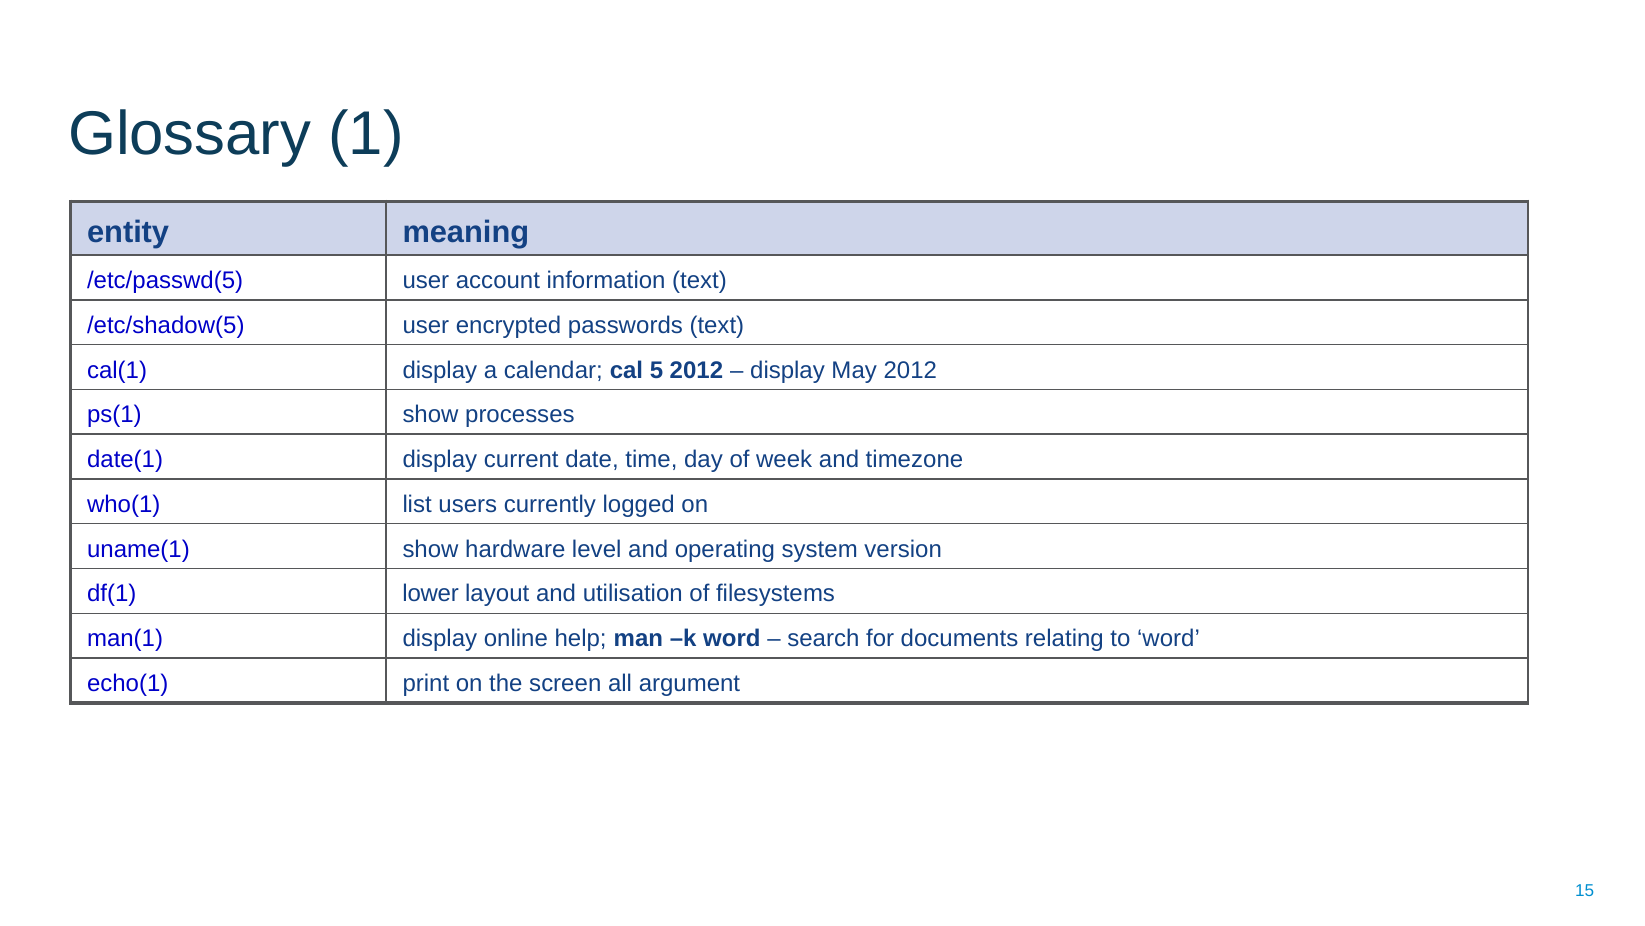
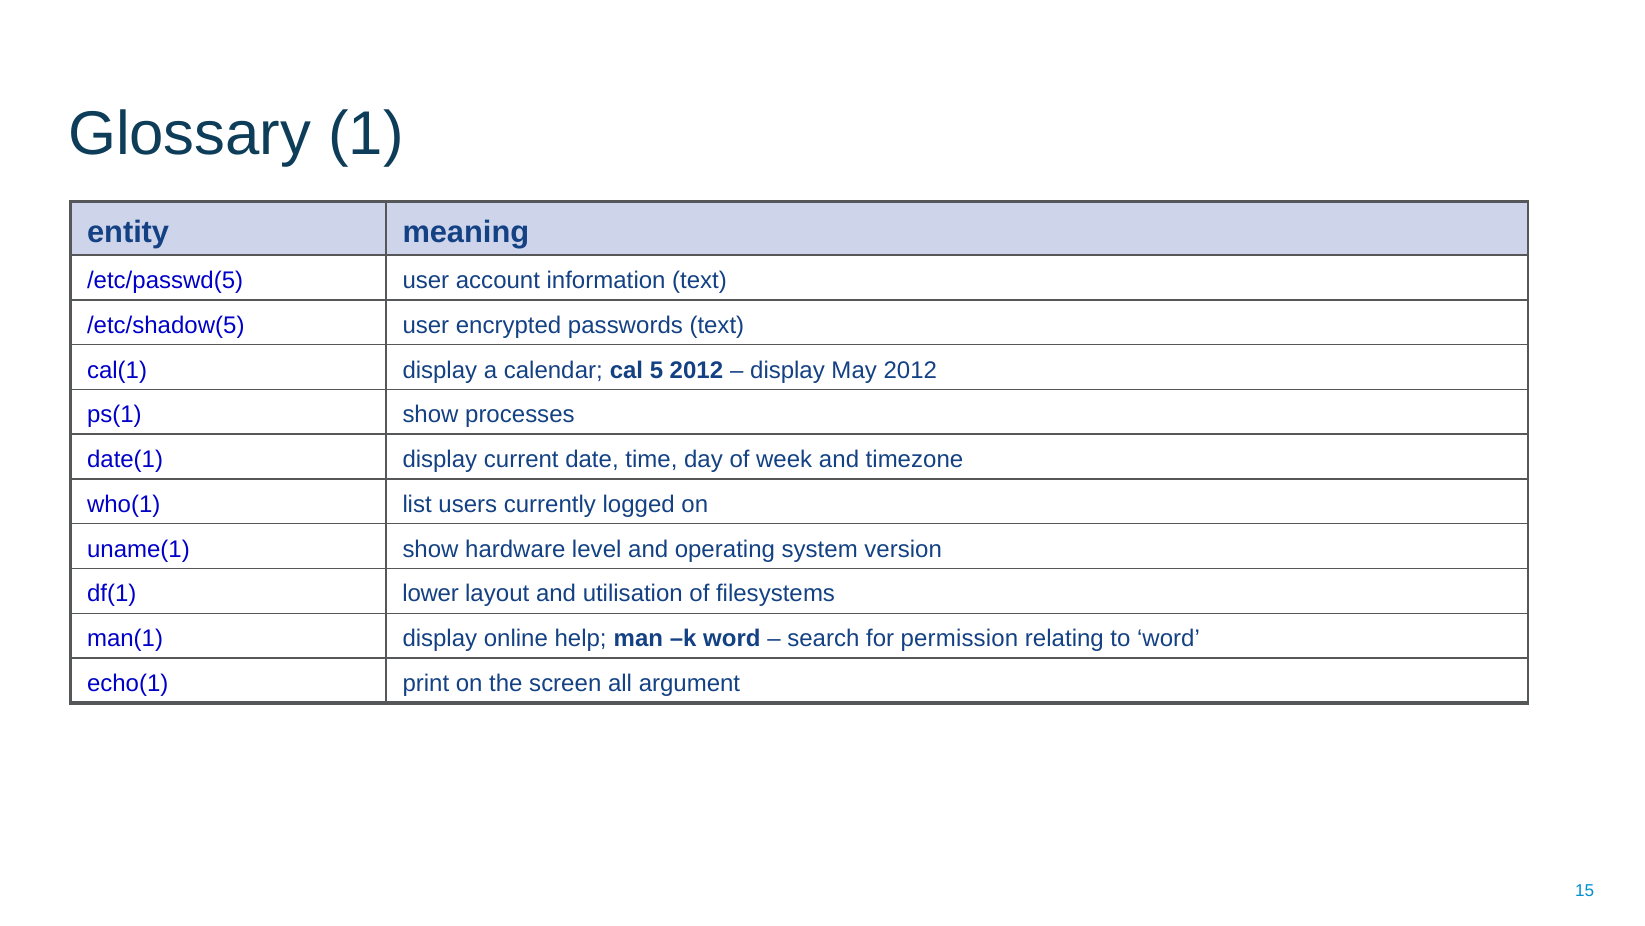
documents: documents -> permission (959, 638)
